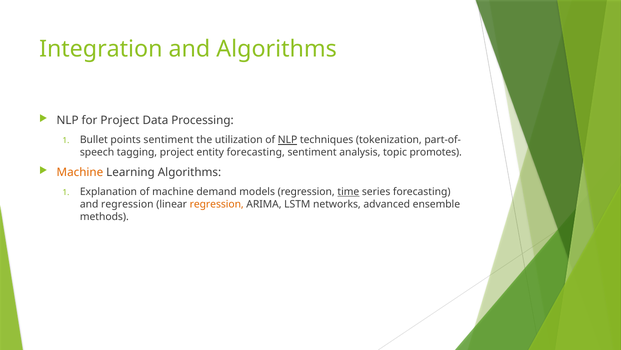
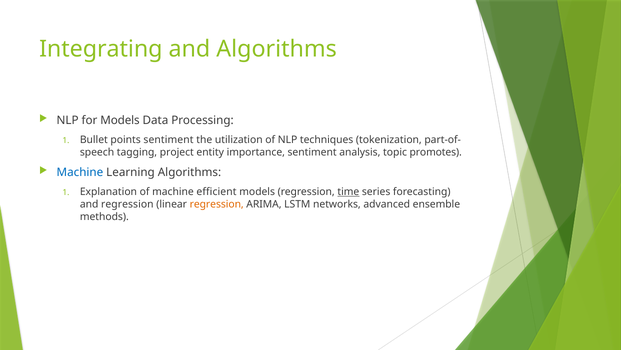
Integration: Integration -> Integrating (101, 49)
for Project: Project -> Models (120, 120)
NLP underline: present -> none (288, 140)
entity forecasting: forecasting -> importance (256, 152)
Machine colour: orange -> blue (80, 172)
demand: demand -> efficient (216, 192)
